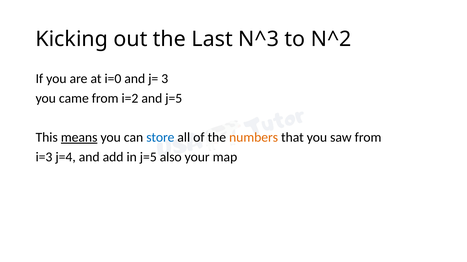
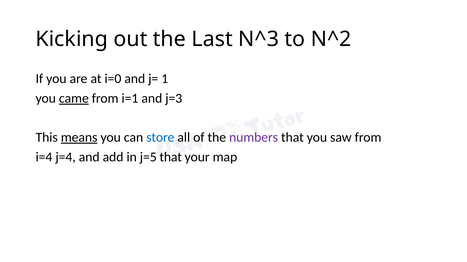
3: 3 -> 1 (165, 79)
came underline: none -> present (74, 99)
i=2: i=2 -> i=1 (130, 99)
and j=5: j=5 -> j=3 (174, 99)
numbers colour: orange -> purple (254, 138)
i=3: i=3 -> i=4 (44, 157)
j=5 also: also -> that (171, 157)
